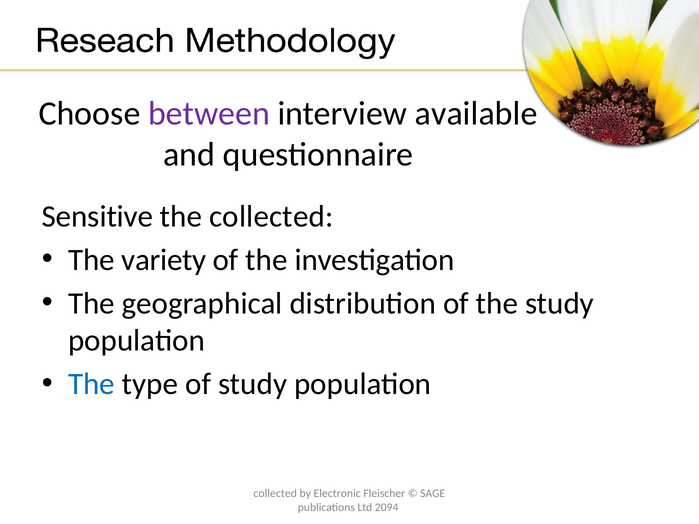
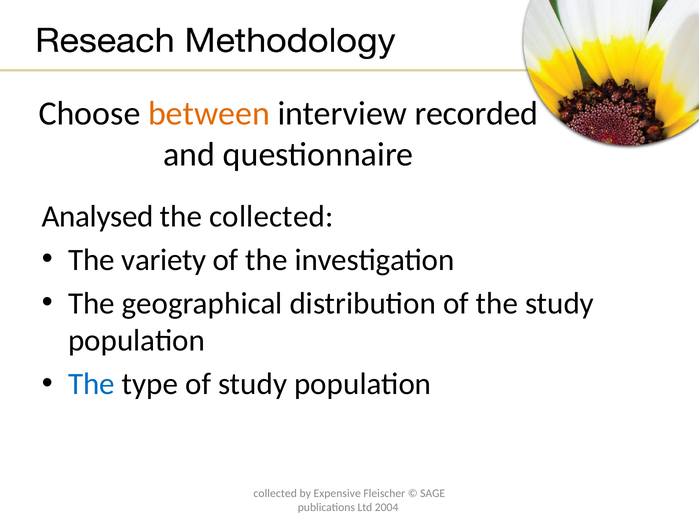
between colour: purple -> orange (209, 114)
available: available -> recorded (476, 114)
Sensitive: Sensitive -> Analysed (98, 216)
Electronic: Electronic -> Expensive (337, 494)
2094: 2094 -> 2004 (387, 508)
